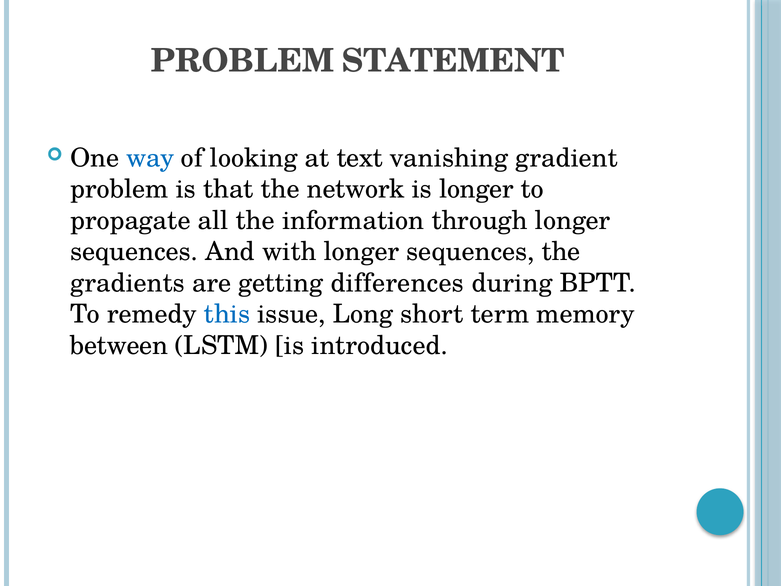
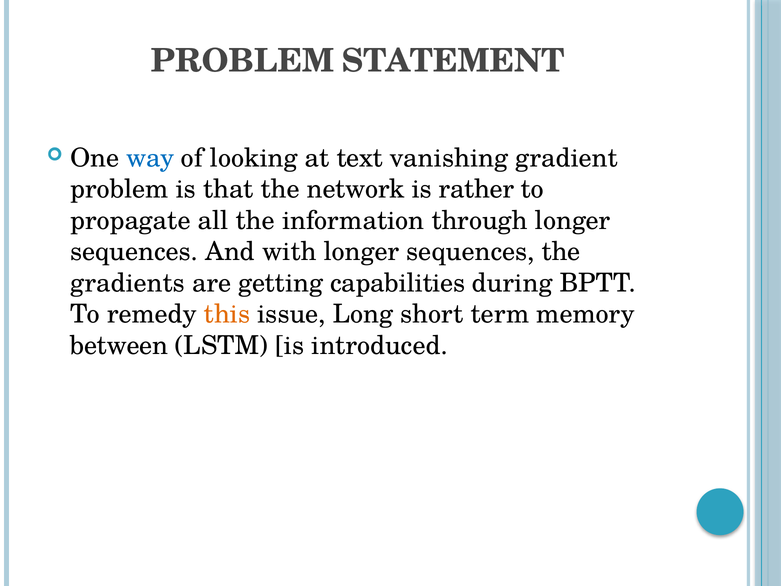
is longer: longer -> rather (476, 189)
differences: differences -> capabilities (398, 283)
this colour: blue -> orange (227, 314)
